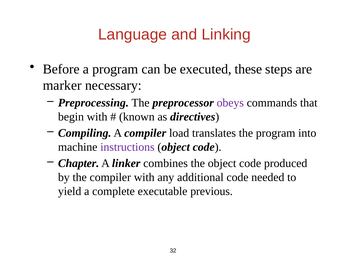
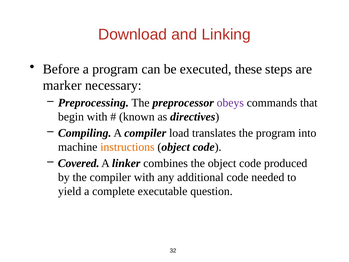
Language: Language -> Download (133, 35)
instructions colour: purple -> orange (127, 147)
Chapter: Chapter -> Covered (79, 163)
previous: previous -> question (211, 191)
